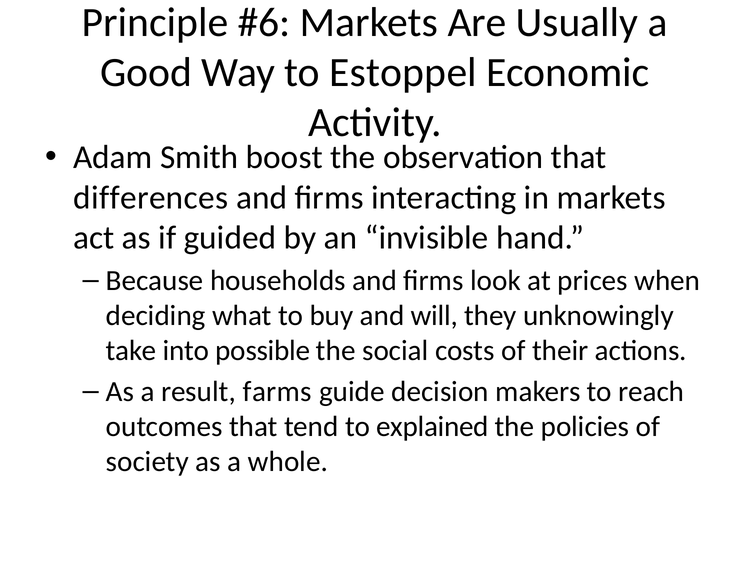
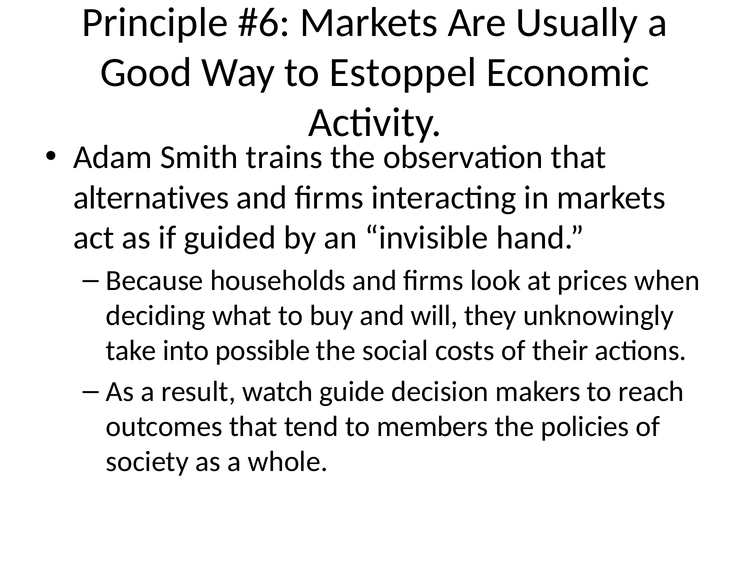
boost: boost -> trains (284, 157)
differences: differences -> alternatives (151, 197)
farms: farms -> watch (278, 391)
explained: explained -> members (432, 426)
